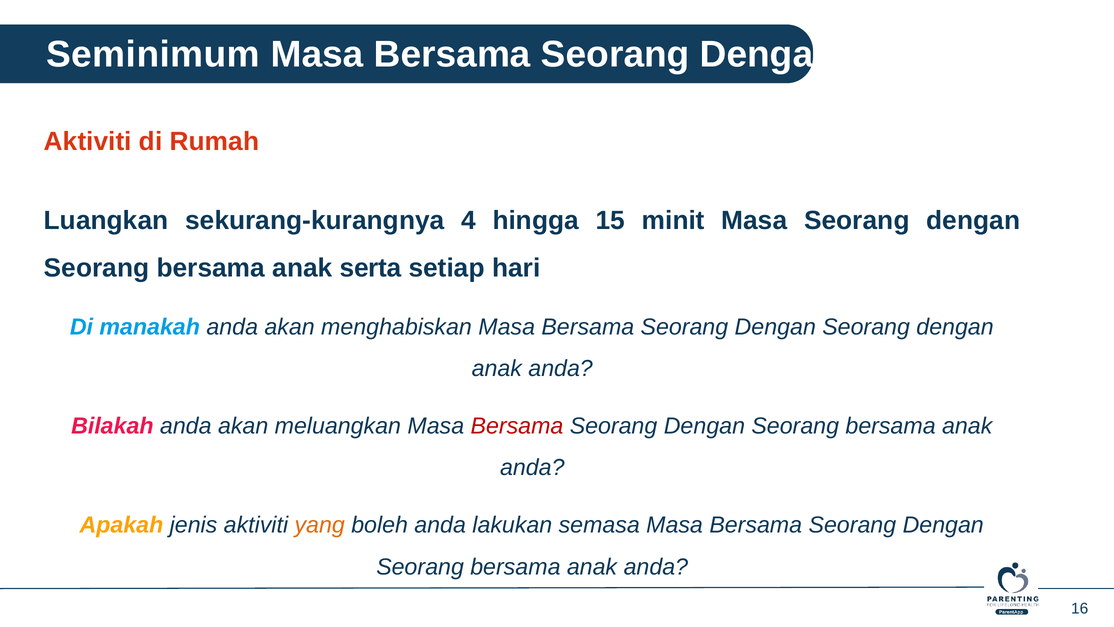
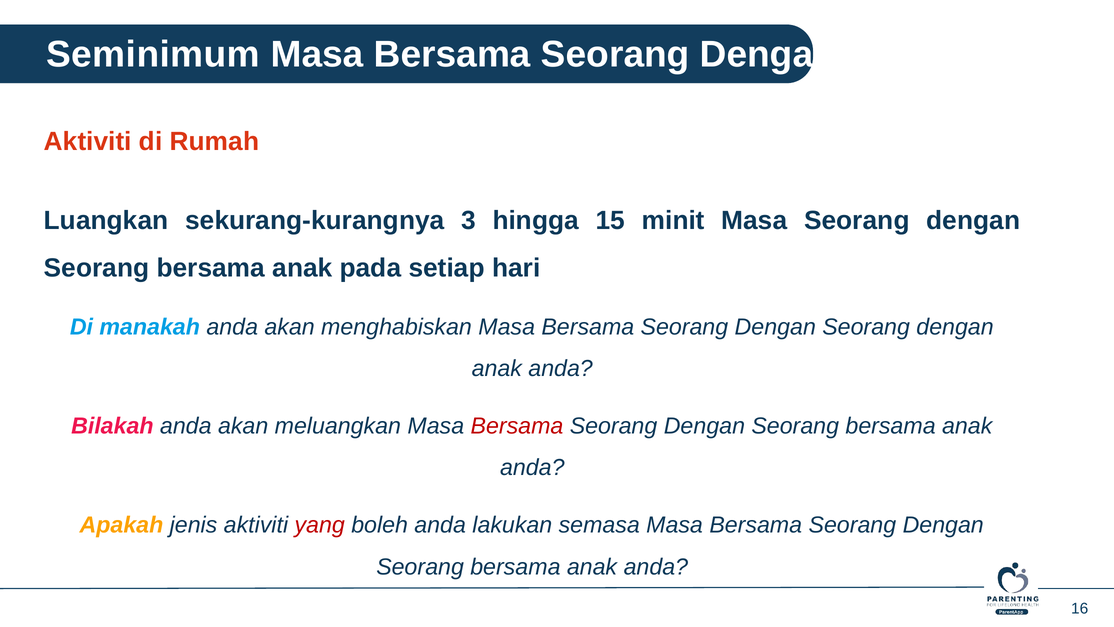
4: 4 -> 3 (469, 221)
serta: serta -> pada (370, 268)
yang colour: orange -> red (320, 525)
